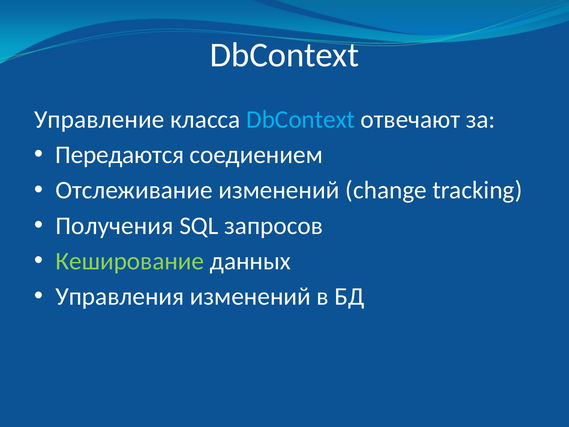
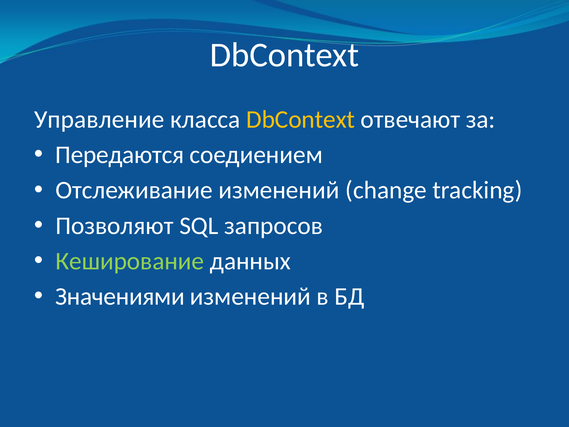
DbContext colour: light blue -> yellow (301, 119)
Получения: Получения -> Позволяют (114, 226)
Управления: Управления -> Значениями (120, 296)
